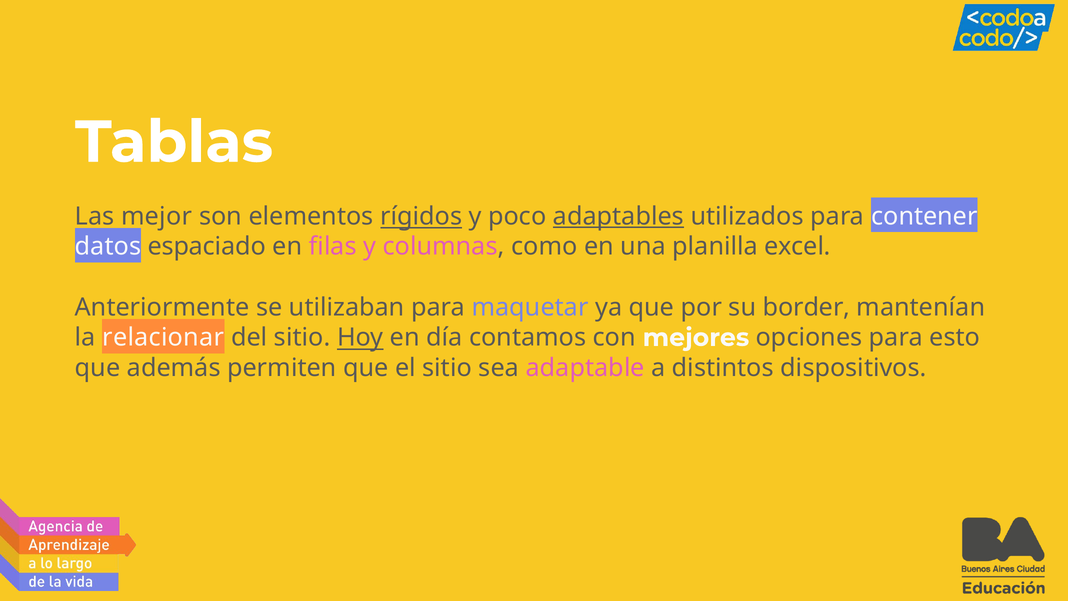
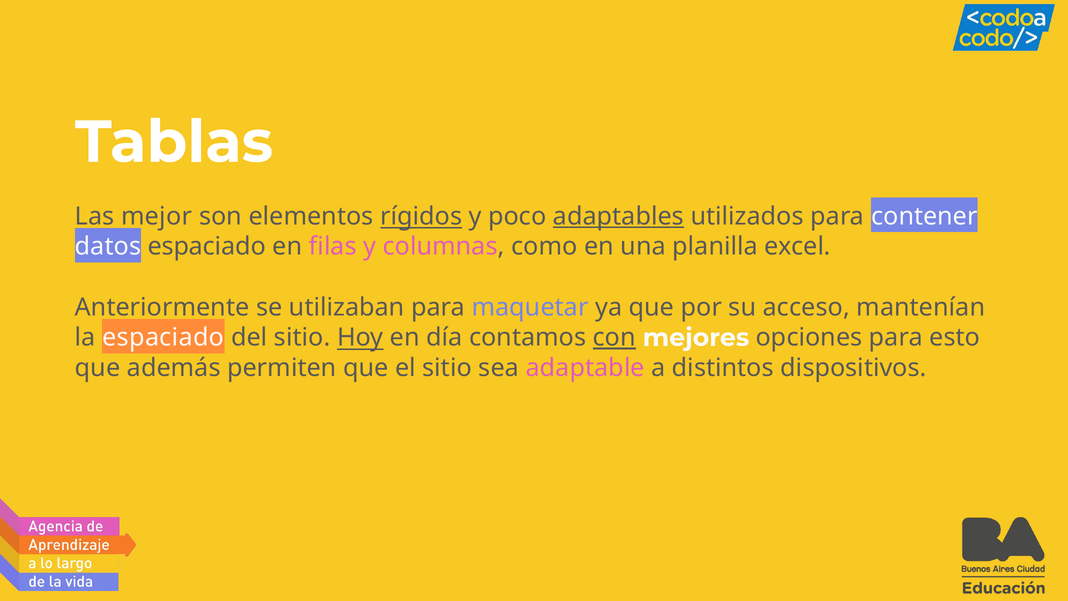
border: border -> acceso (806, 307)
la relacionar: relacionar -> espaciado (163, 338)
con underline: none -> present (614, 338)
